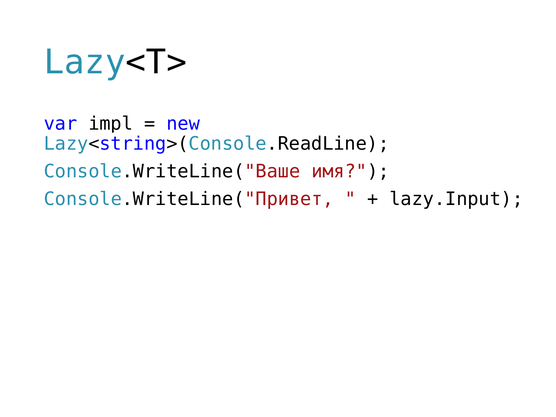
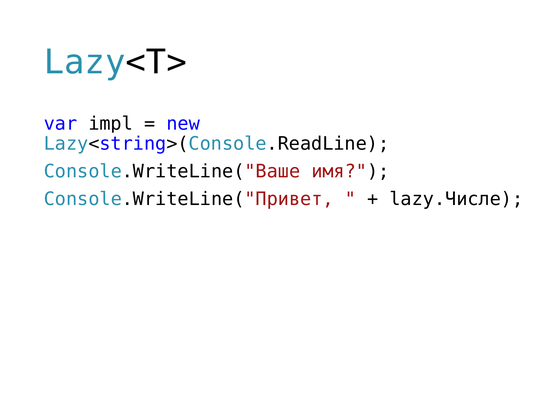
lazy.Input: lazy.Input -> lazy.Числе (456, 199)
